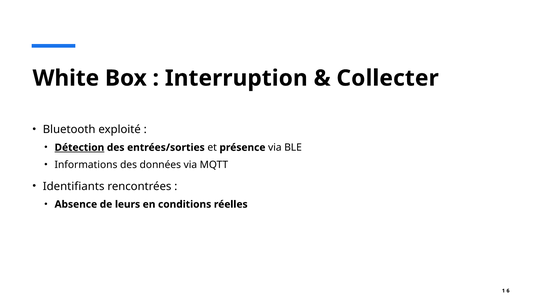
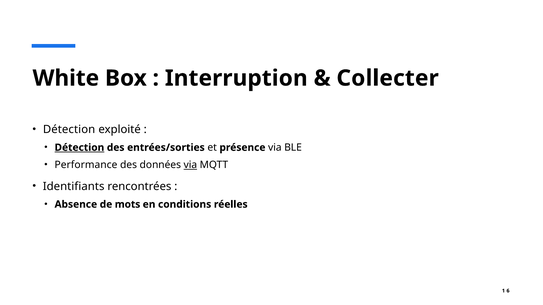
Bluetooth: Bluetooth -> Détection (69, 130)
Informations: Informations -> Performance (86, 165)
via underline: none -> present (190, 165)
leurs: leurs -> mots (128, 205)
